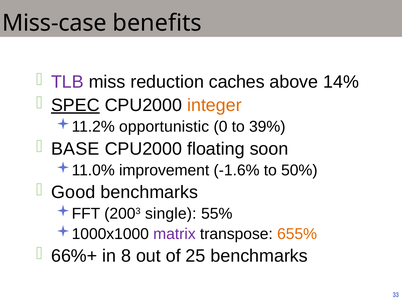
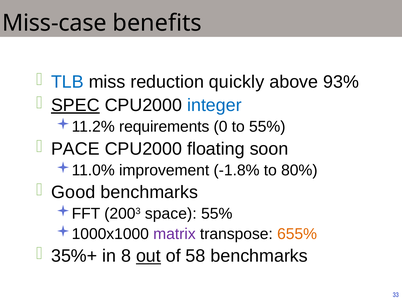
TLB colour: purple -> blue (67, 82)
caches: caches -> quickly (237, 82)
14%: 14% -> 93% (341, 82)
integer colour: orange -> blue (214, 105)
opportunistic: opportunistic -> requirements (164, 127)
to 39%: 39% -> 55% (267, 127)
BASE: BASE -> PACE (75, 149)
-1.6%: -1.6% -> -1.8% (237, 170)
50%: 50% -> 80% (299, 170)
single: single -> space (171, 213)
66%+: 66%+ -> 35%+ (74, 256)
out underline: none -> present (148, 256)
25: 25 -> 58 (196, 256)
